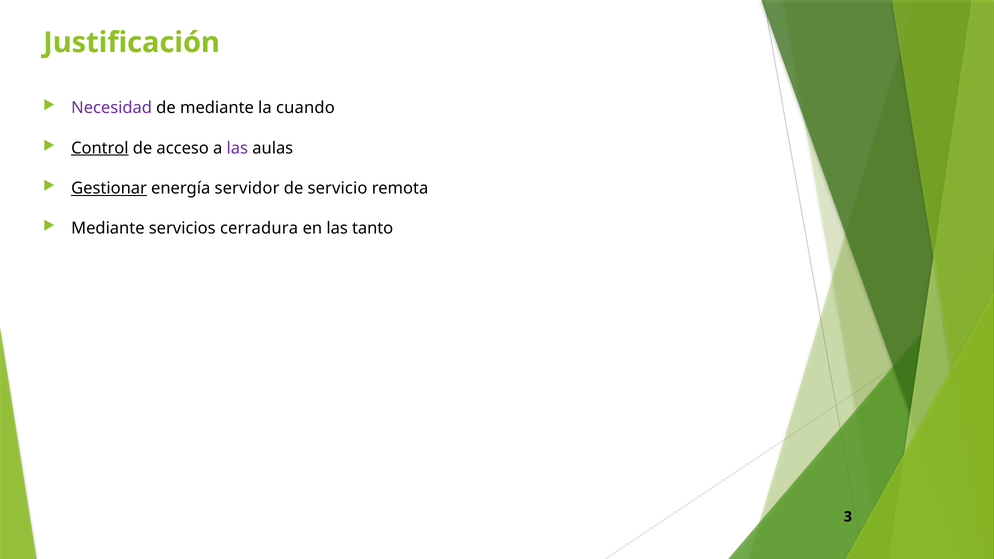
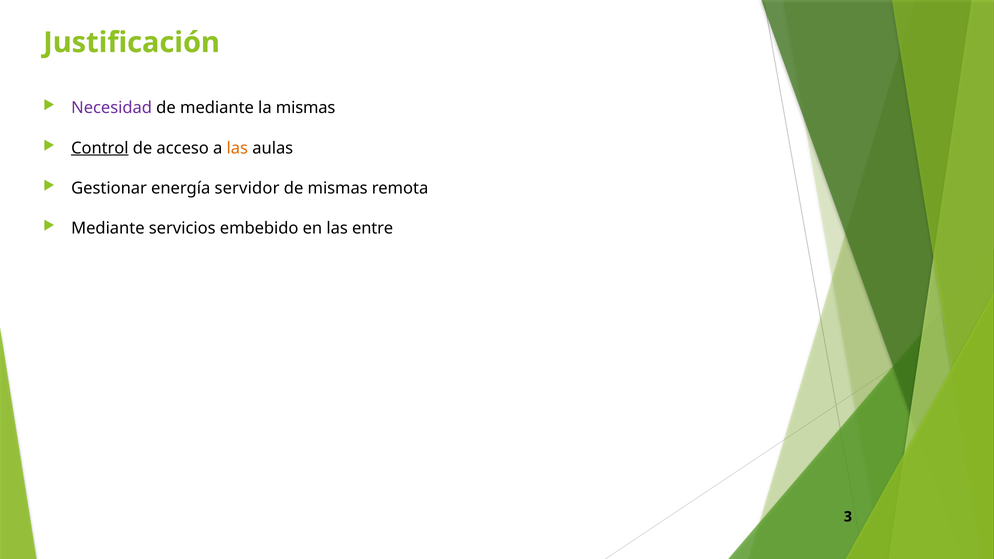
la cuando: cuando -> mismas (306, 108)
las colour: purple -> orange (237, 148)
Gestionar underline: present -> none (109, 188)
de servicio: servicio -> mismas (338, 188)
cerradura: cerradura -> embebido (259, 228)
tanto: tanto -> entre (373, 228)
